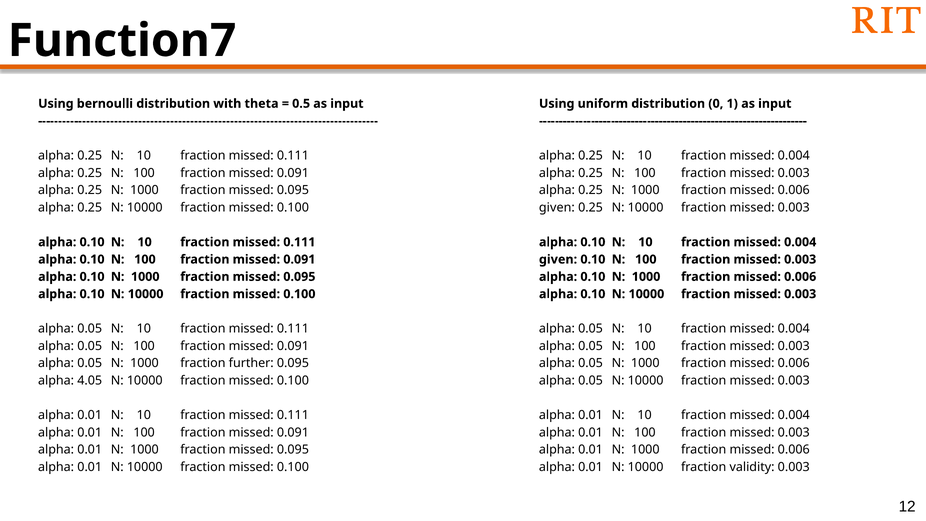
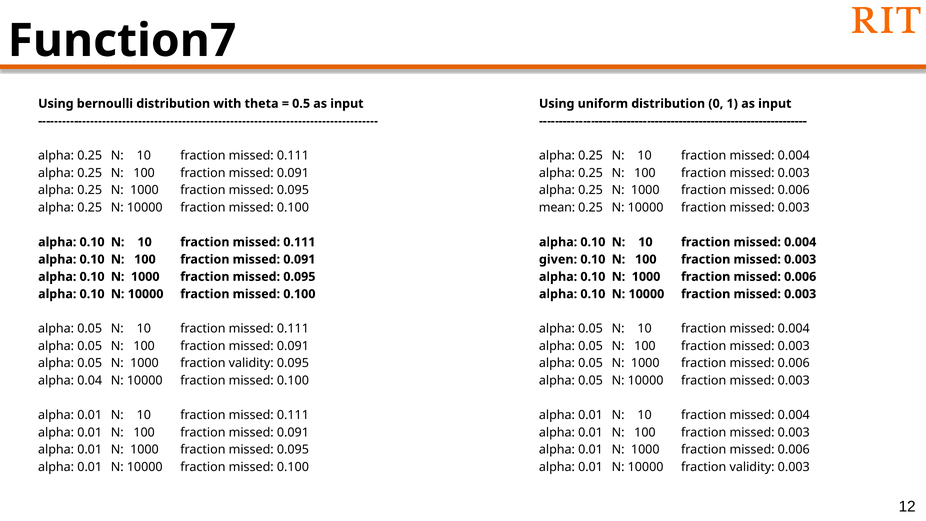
given: given -> mean (557, 207)
1000 fraction further: further -> validity (251, 363)
4.05: 4.05 -> 0.04 (90, 381)
